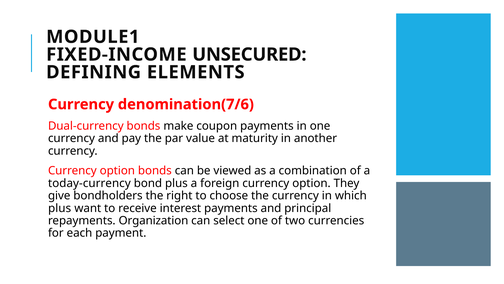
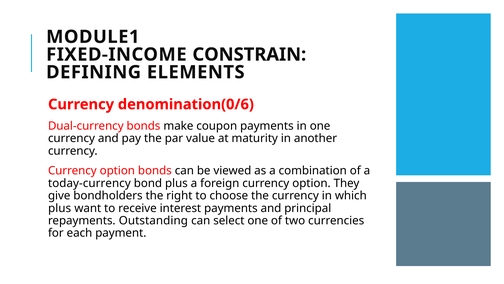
UNSECURED: UNSECURED -> CONSTRAIN (249, 54)
denomination(7/6: denomination(7/6 -> denomination(0/6 (186, 104)
Organization: Organization -> Outstanding (153, 220)
